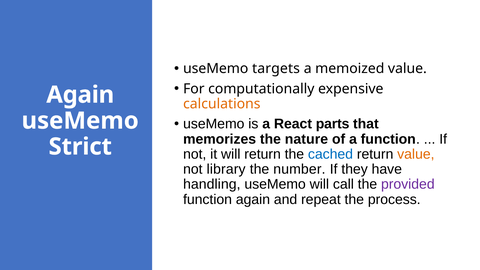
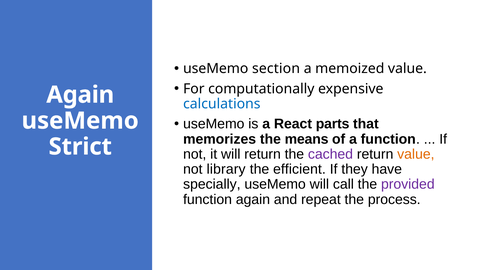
targets: targets -> section (276, 69)
calculations colour: orange -> blue (222, 104)
nature: nature -> means (307, 139)
cached colour: blue -> purple (330, 154)
number: number -> efficient (299, 169)
handling: handling -> specially (212, 184)
